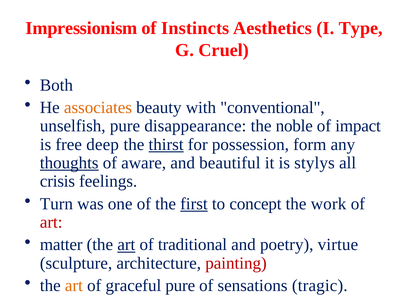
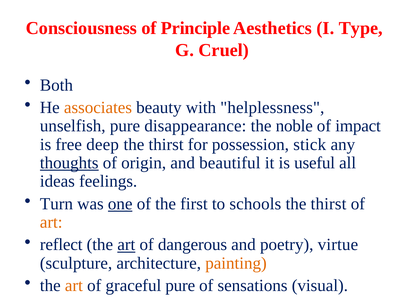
Impressionism: Impressionism -> Consciousness (81, 28)
Instincts: Instincts -> Principle (196, 28)
conventional: conventional -> helplessness (272, 108)
thirst underline: present -> none (166, 144)
form: form -> stick (310, 144)
aware: aware -> origin (144, 163)
stylys: stylys -> useful (315, 163)
crisis: crisis -> ideas (57, 181)
one underline: none -> present (120, 204)
first underline: present -> none (194, 204)
concept: concept -> schools (255, 204)
work: work -> thirst (329, 204)
art colour: red -> orange (51, 222)
matter: matter -> reflect (61, 244)
traditional: traditional -> dangerous (193, 244)
painting colour: red -> orange (236, 263)
tragic: tragic -> visual (320, 285)
